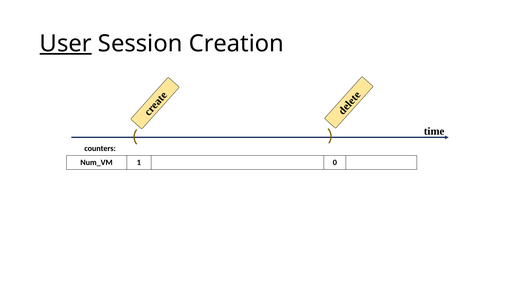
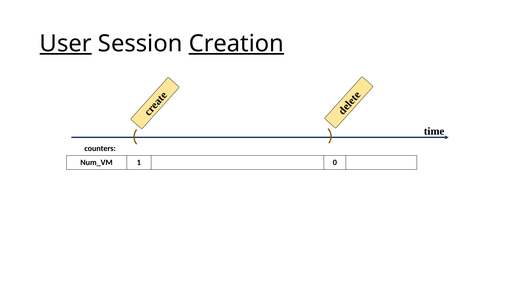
Creation underline: none -> present (236, 44)
